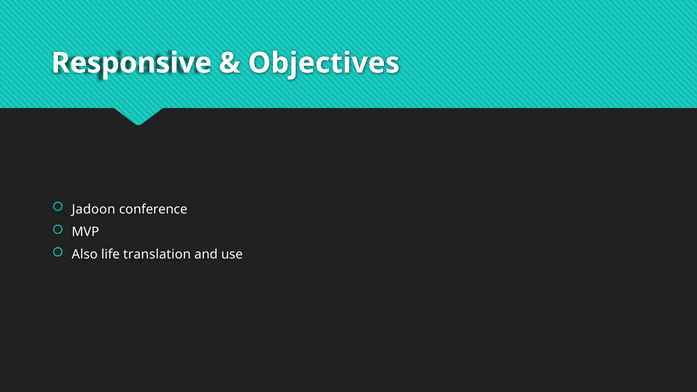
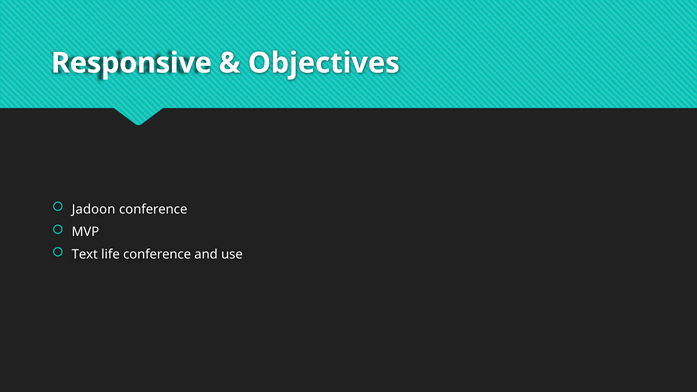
Also: Also -> Text (85, 255)
life translation: translation -> conference (157, 255)
